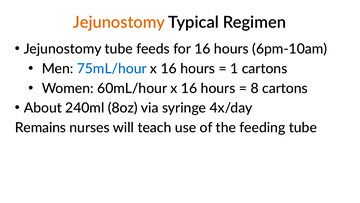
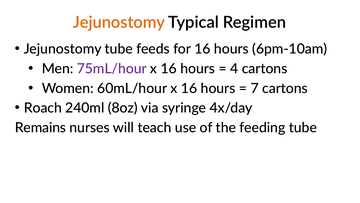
75mL/hour colour: blue -> purple (112, 69)
1: 1 -> 4 (234, 69)
8: 8 -> 7 (255, 88)
About: About -> Roach (43, 108)
